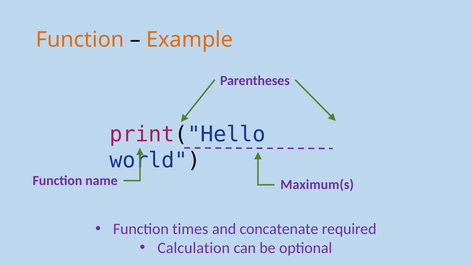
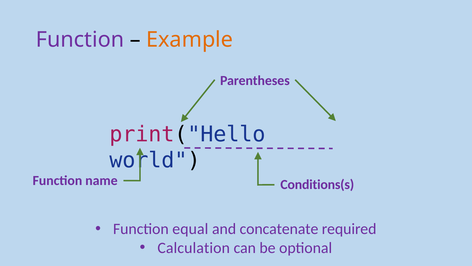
Function colour: orange -> purple (80, 40)
Maximum(s: Maximum(s -> Conditions(s (317, 184)
times: times -> equal (190, 229)
